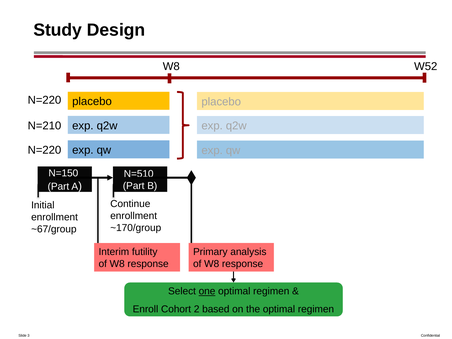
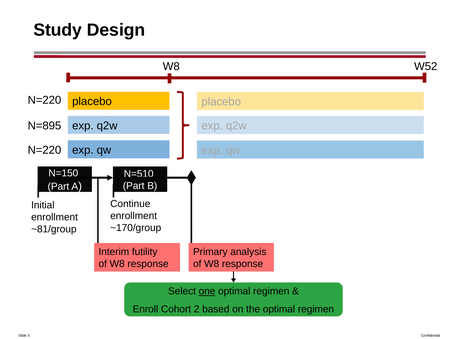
N=210: N=210 -> N=895 (44, 126)
~67/group: ~67/group -> ~81/group (54, 229)
